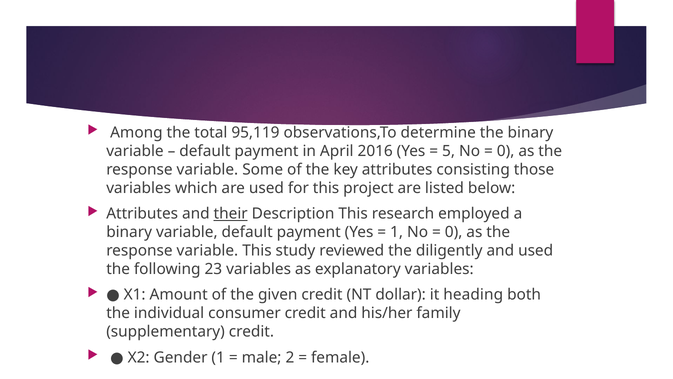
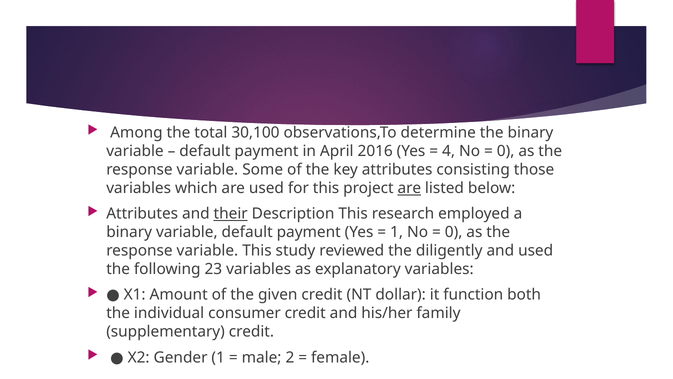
95,119: 95,119 -> 30,100 (255, 132)
5: 5 -> 4 (449, 151)
are underline: none -> present (409, 188)
heading: heading -> function (473, 294)
